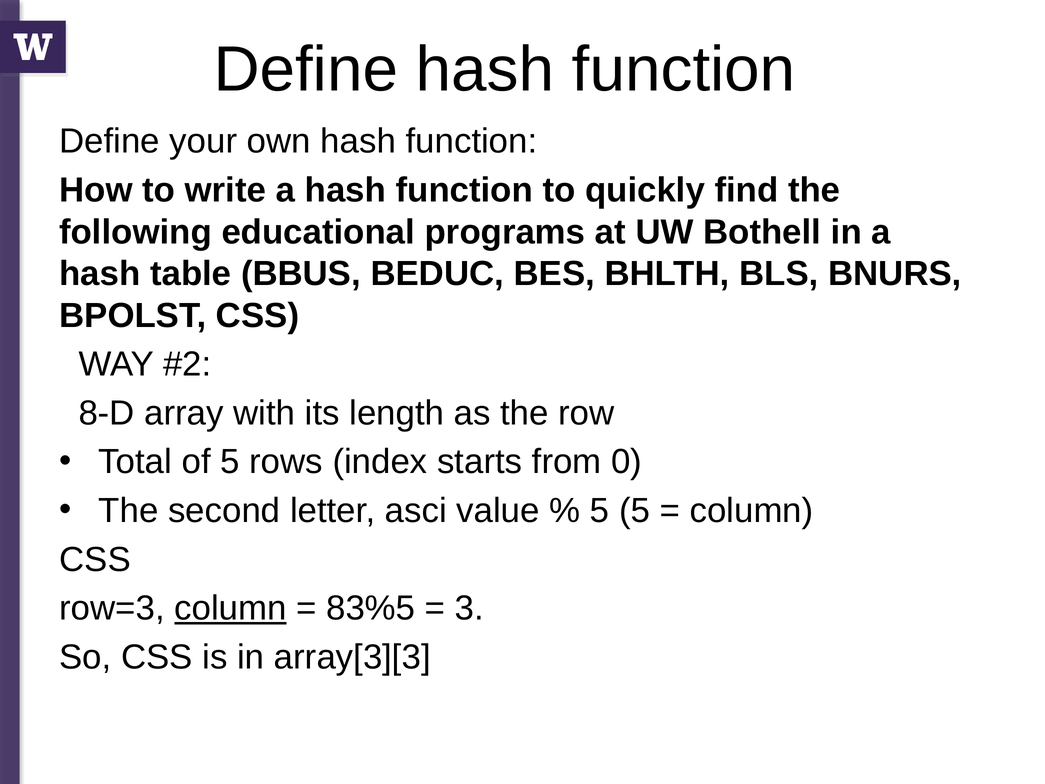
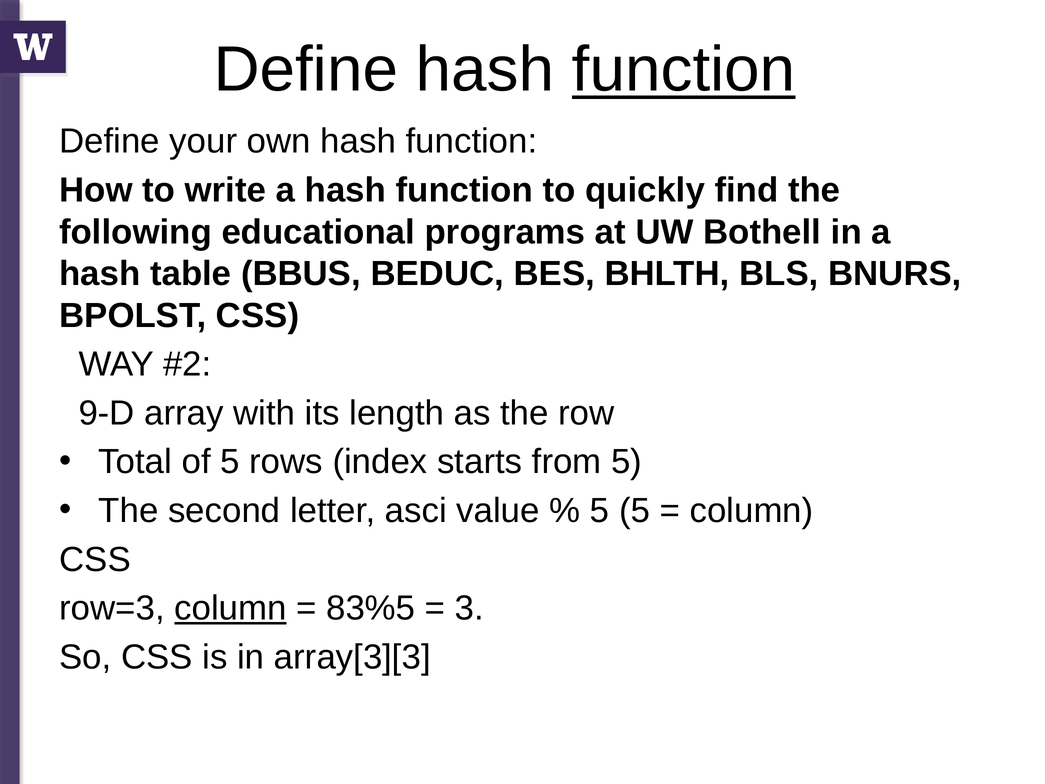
function underline: none -> present (684, 70)
8-D: 8-D -> 9-D (107, 413)
from 0: 0 -> 5 (627, 462)
